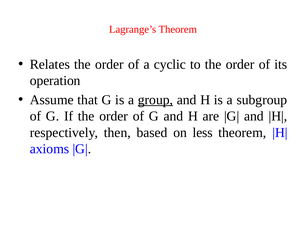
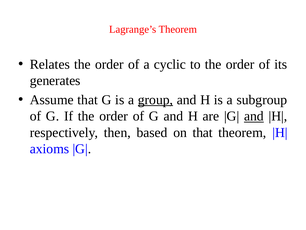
operation: operation -> generates (55, 81)
and underline: none -> present (254, 116)
on less: less -> that (203, 132)
